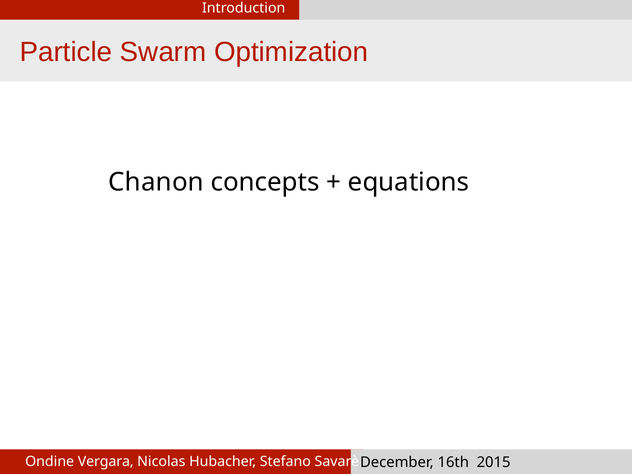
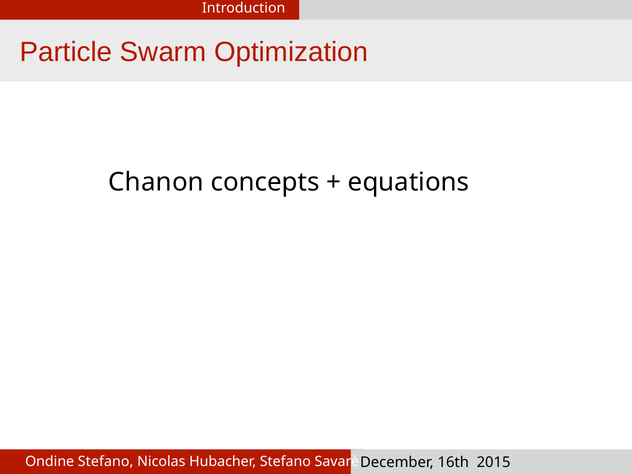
Ondine Vergara: Vergara -> Stefano (106, 461)
